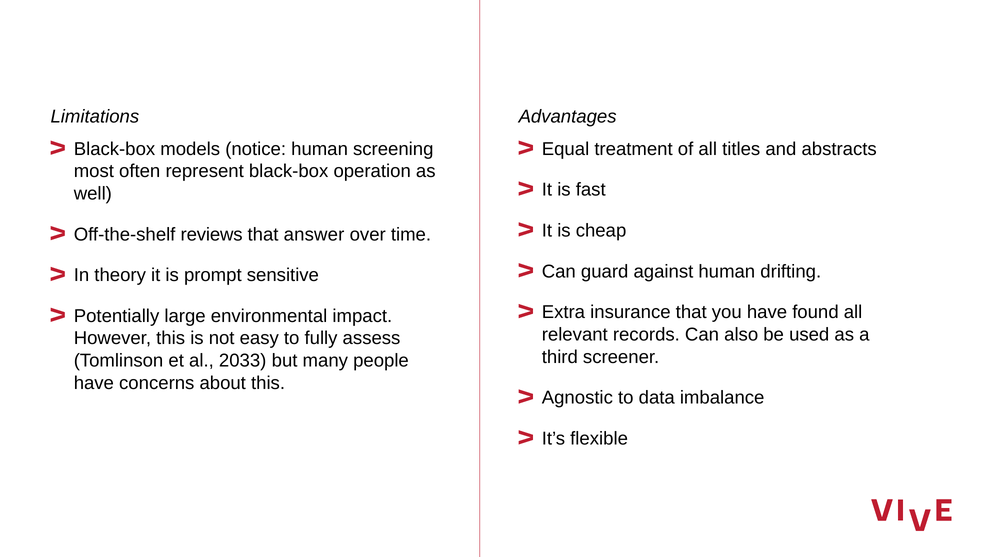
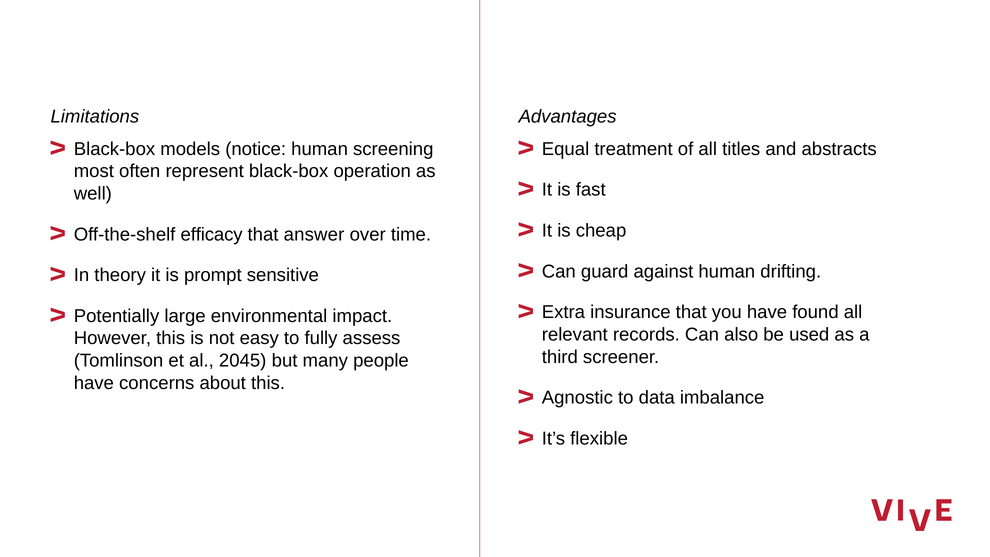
reviews: reviews -> efficacy (212, 234)
2033: 2033 -> 2045 (243, 361)
